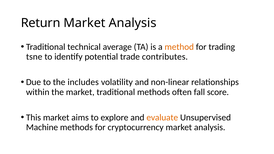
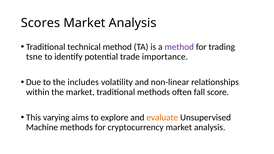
Return: Return -> Scores (41, 23)
technical average: average -> method (117, 47)
method colour: orange -> purple (179, 47)
contributes: contributes -> importance (165, 57)
This market: market -> varying (56, 118)
